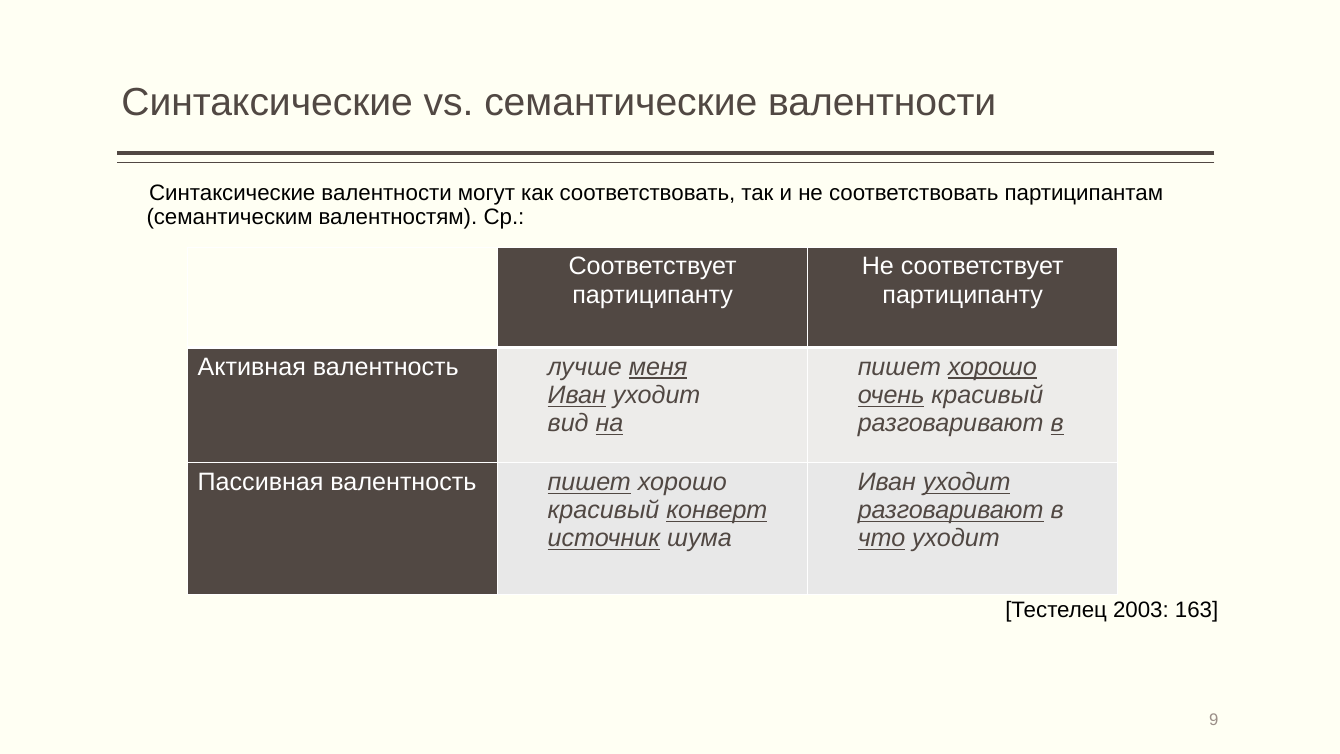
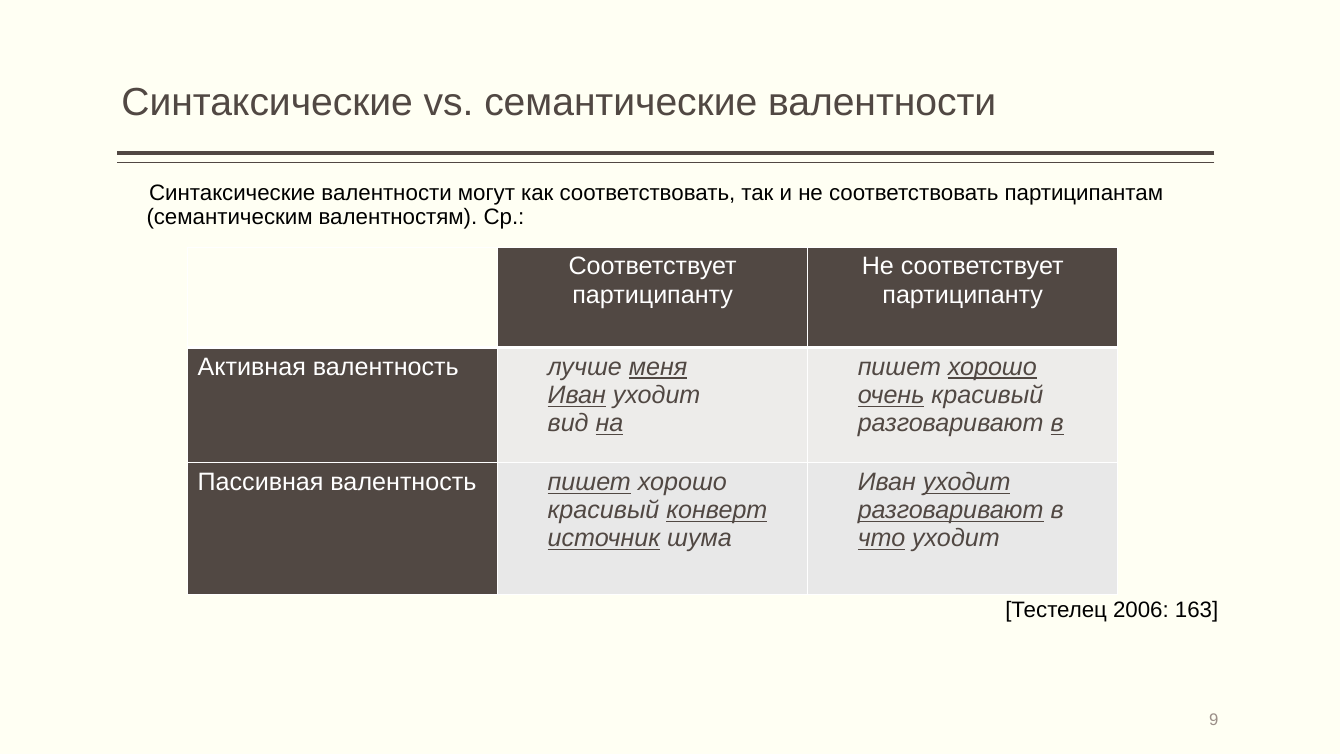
2003: 2003 -> 2006 (1141, 610)
